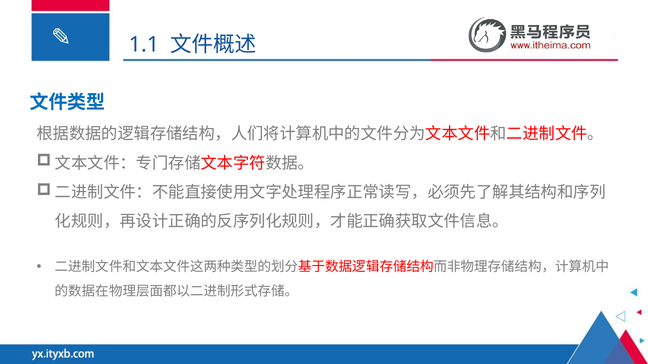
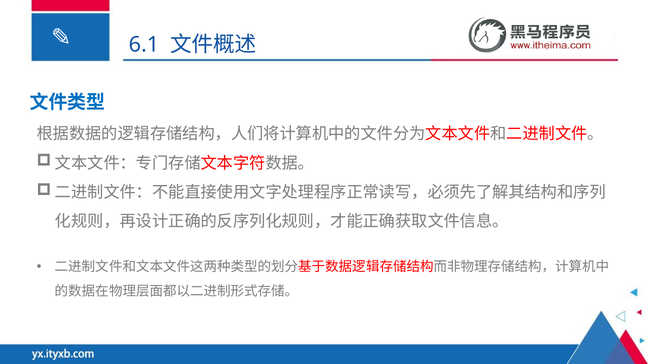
1.1: 1.1 -> 6.1 (144, 45)
